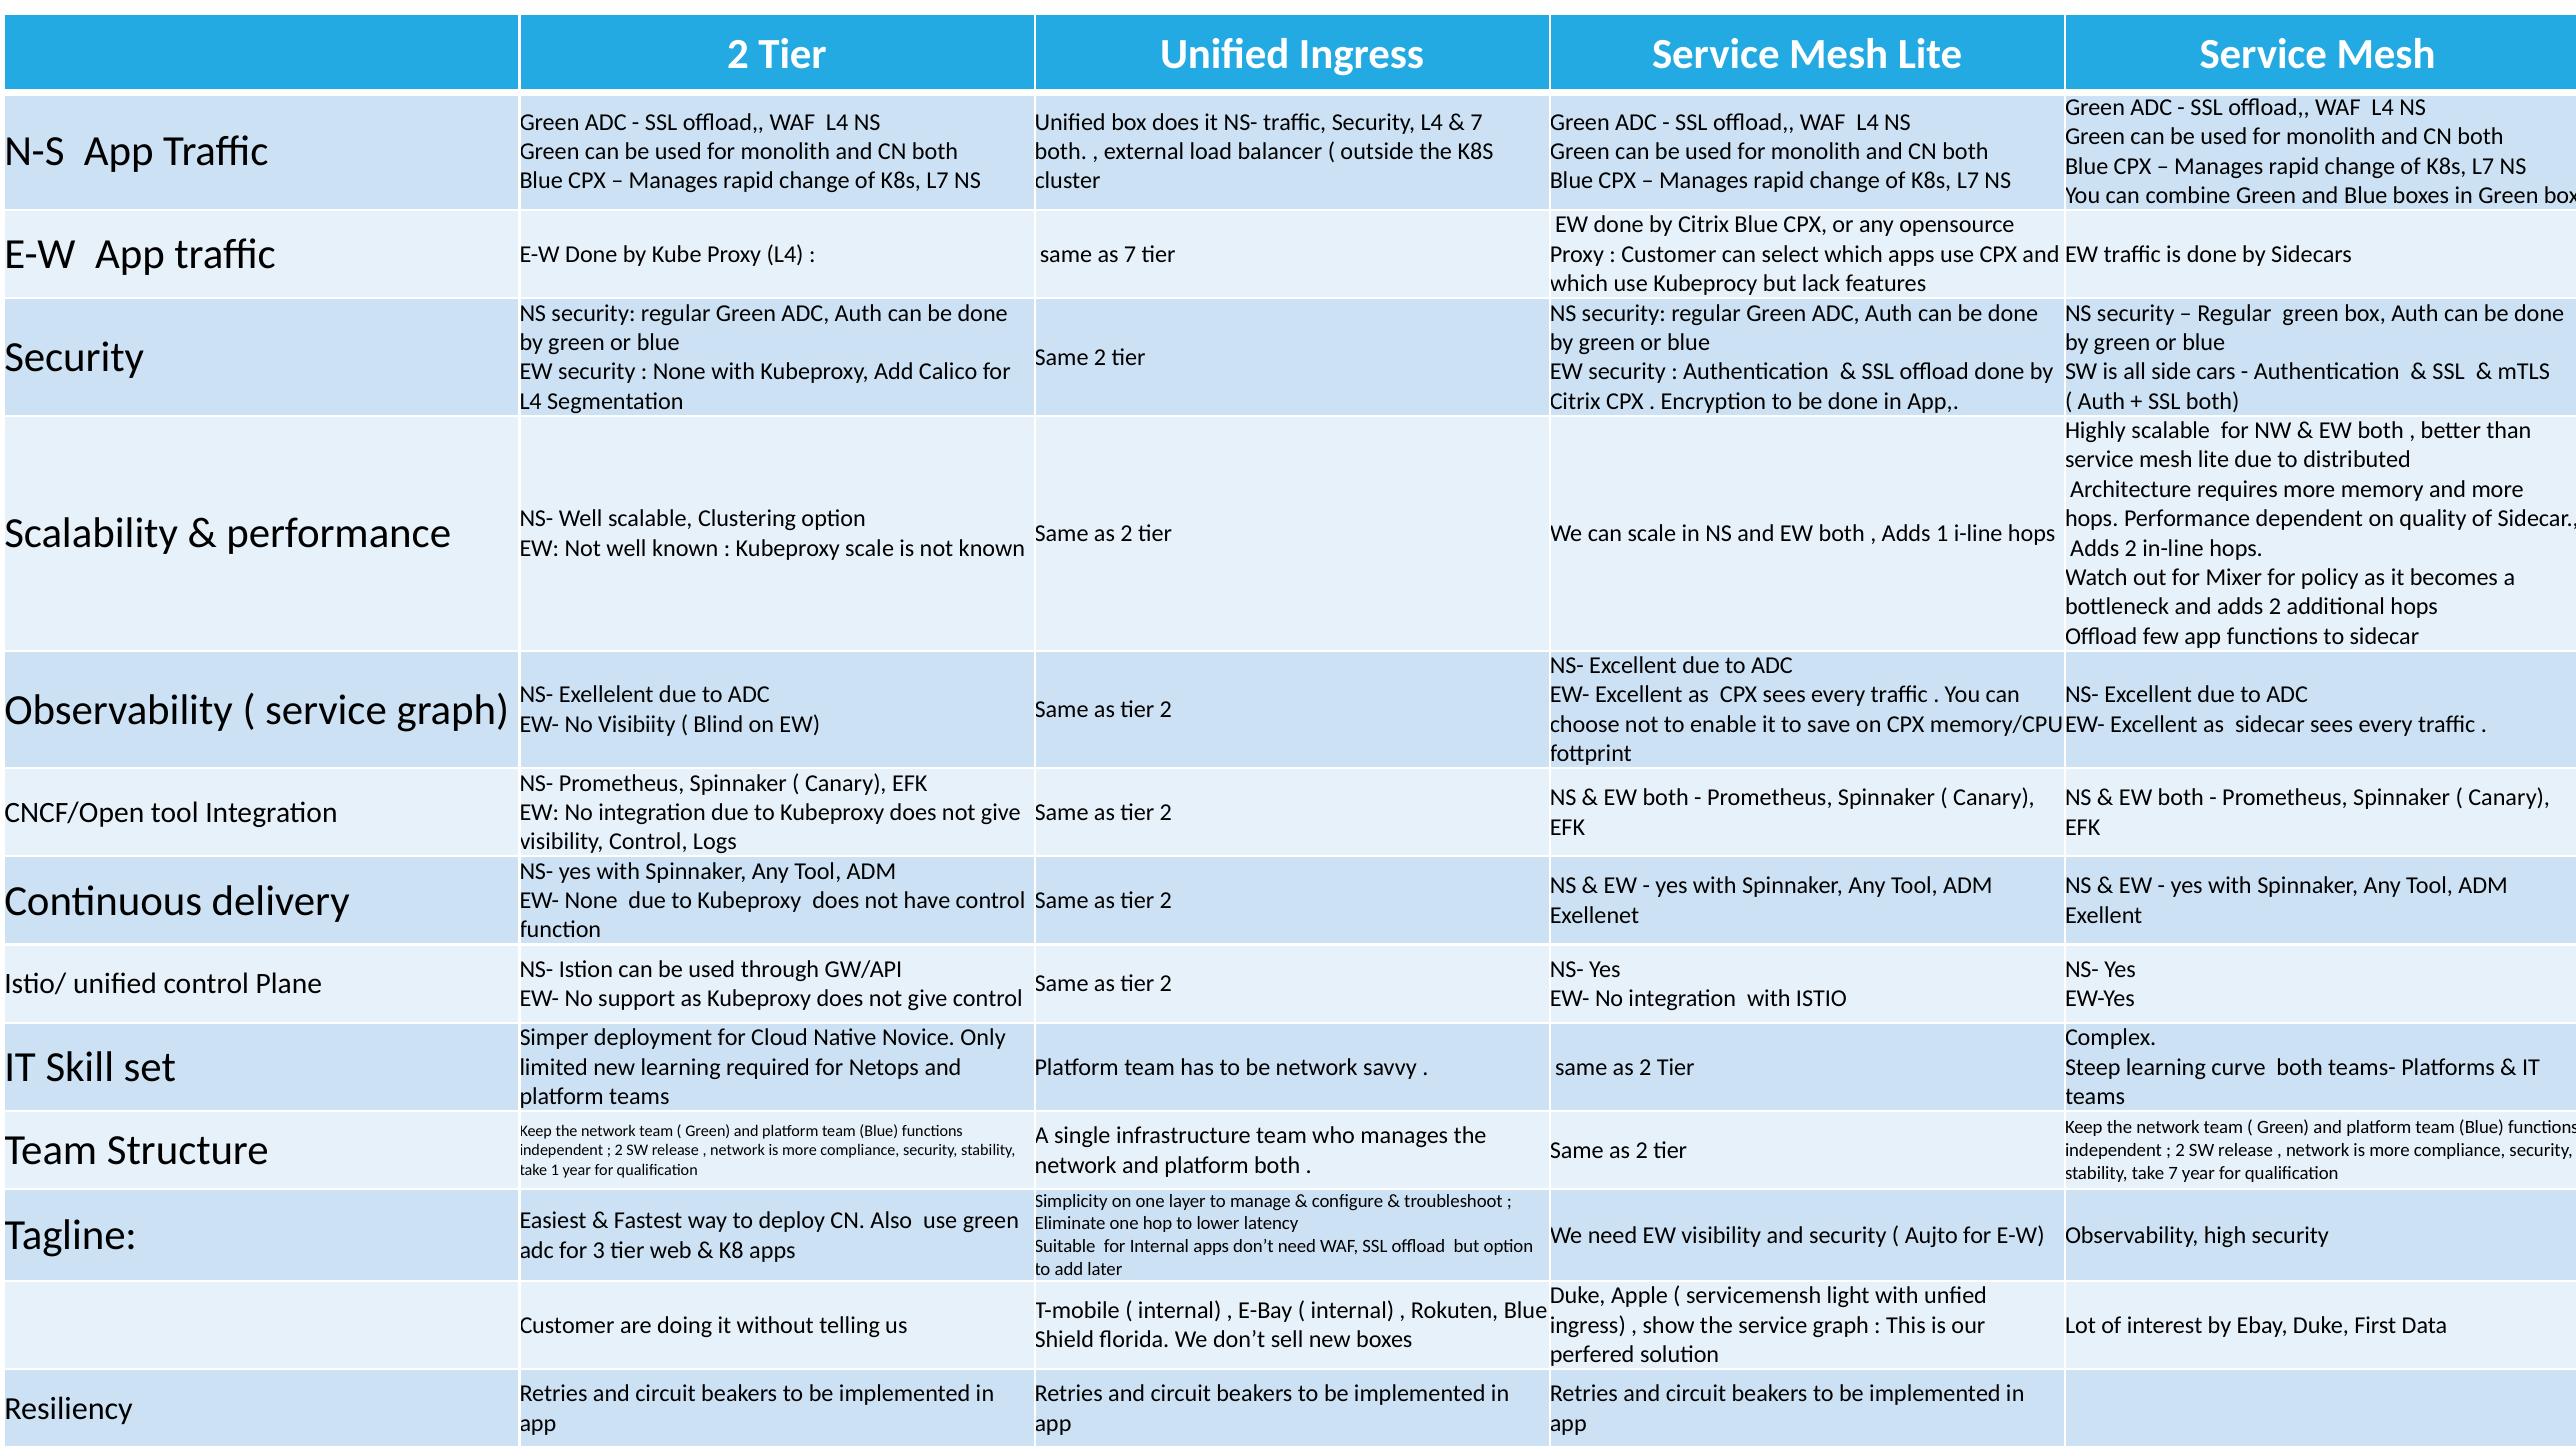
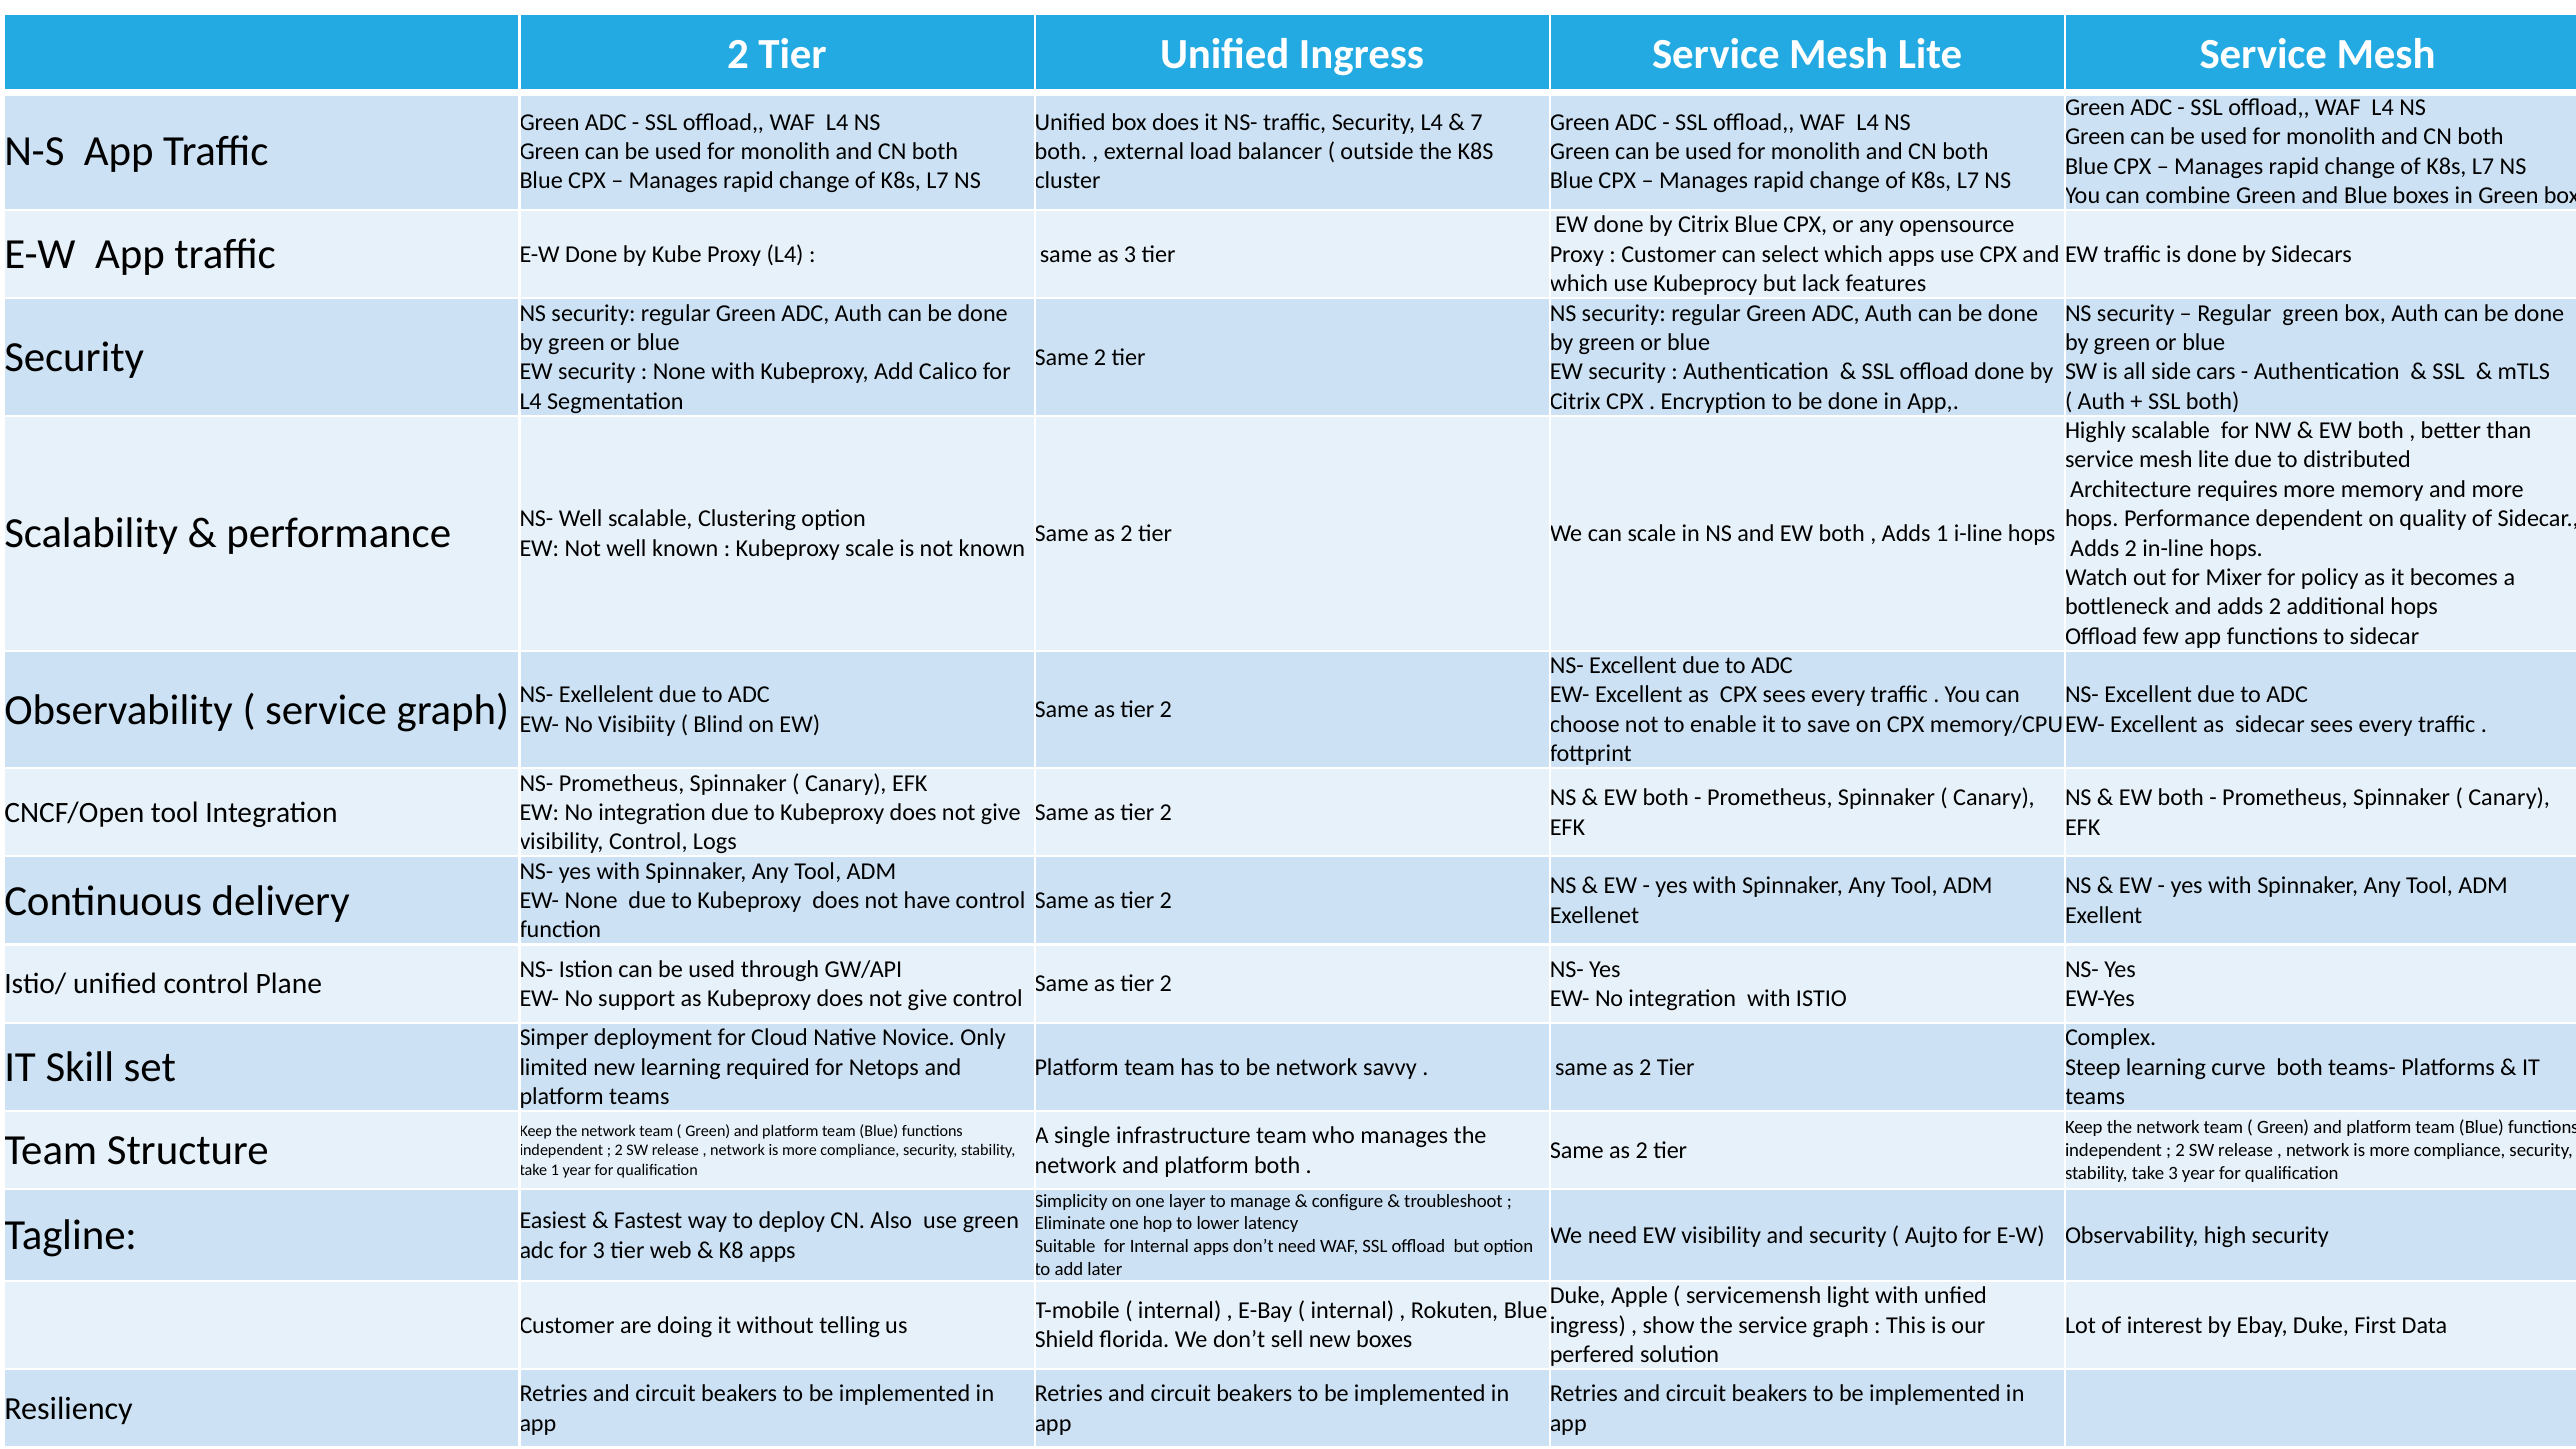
as 7: 7 -> 3 (1130, 254)
take 7: 7 -> 3 (2173, 1173)
